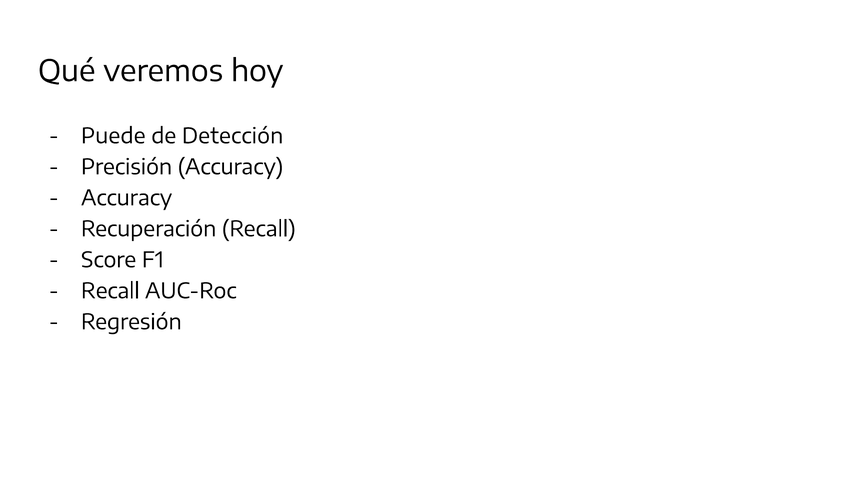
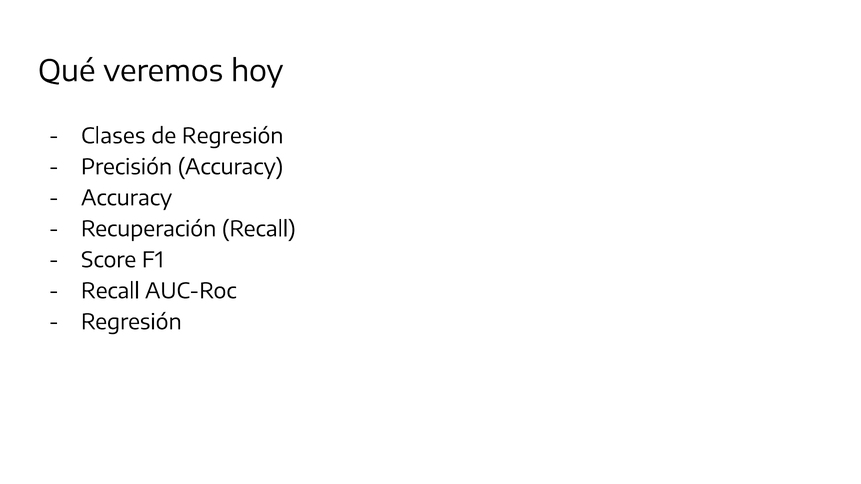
Puede: Puede -> Clases (113, 136)
de Detección: Detección -> Regresión (233, 136)
